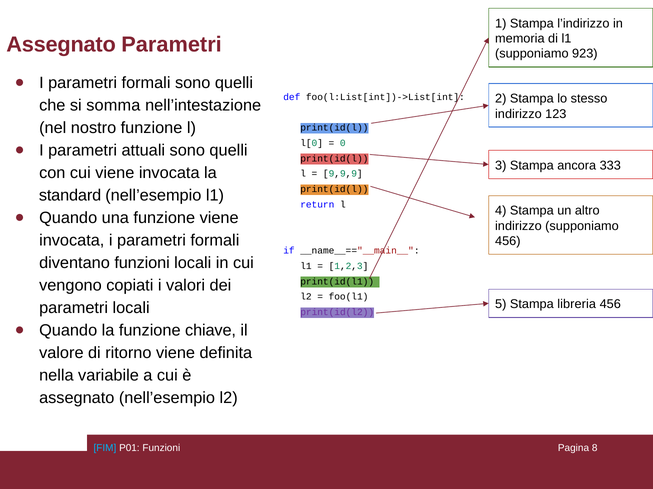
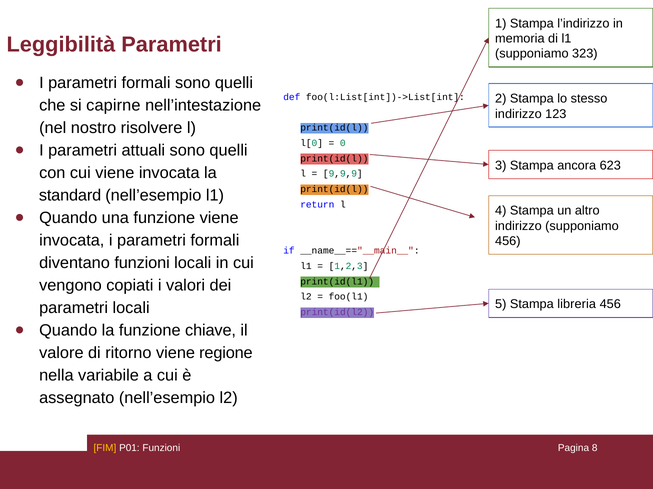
Assegnato: Assegnato -> Leggibilità (61, 44)
923: 923 -> 323 (585, 54)
somma: somma -> capirne (113, 106)
nostro funzione: funzione -> risolvere (152, 128)
333: 333 -> 623 (610, 166)
definita: definita -> regione (226, 353)
FIM colour: light blue -> yellow (105, 449)
